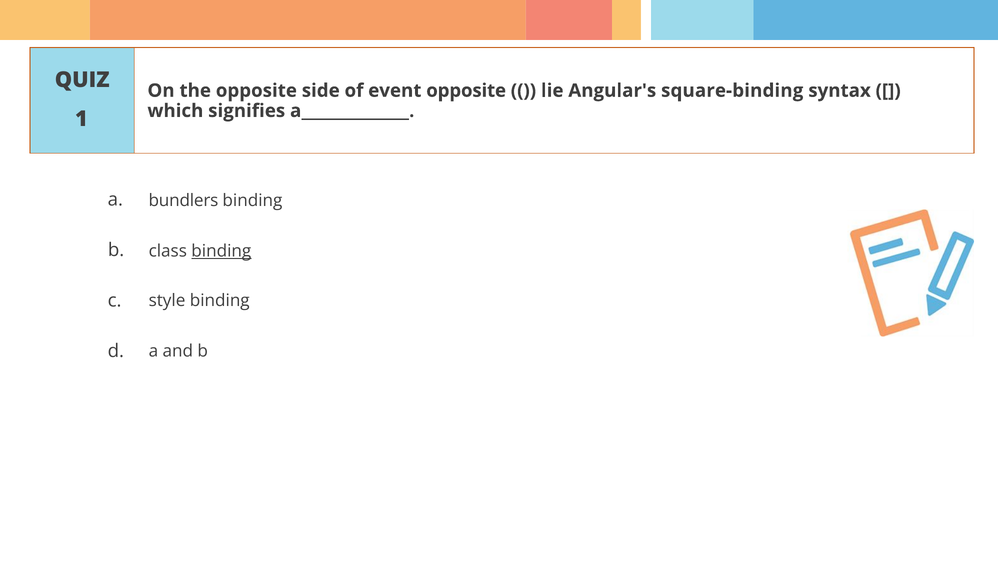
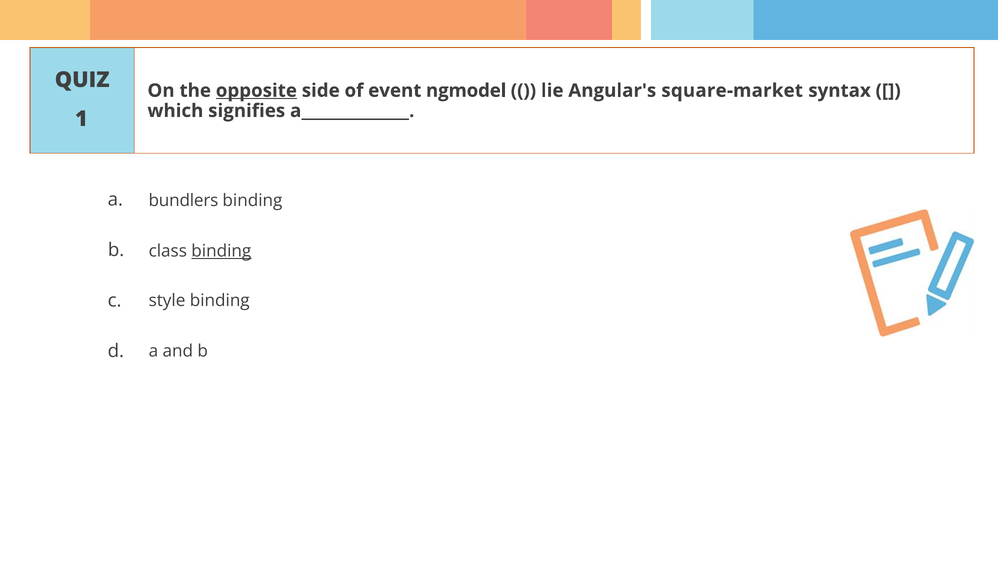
opposite underline: none -> present (256, 91)
event opposite: opposite -> ngmodel (466, 91)
square-binding: square-binding -> square-market (732, 91)
